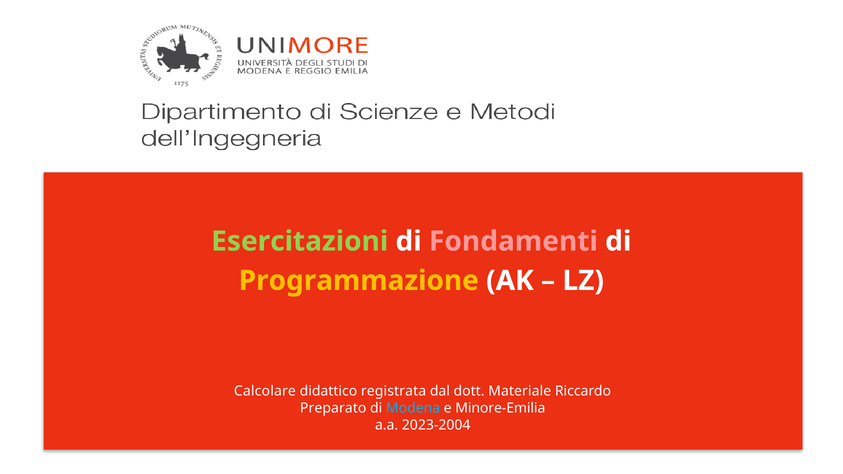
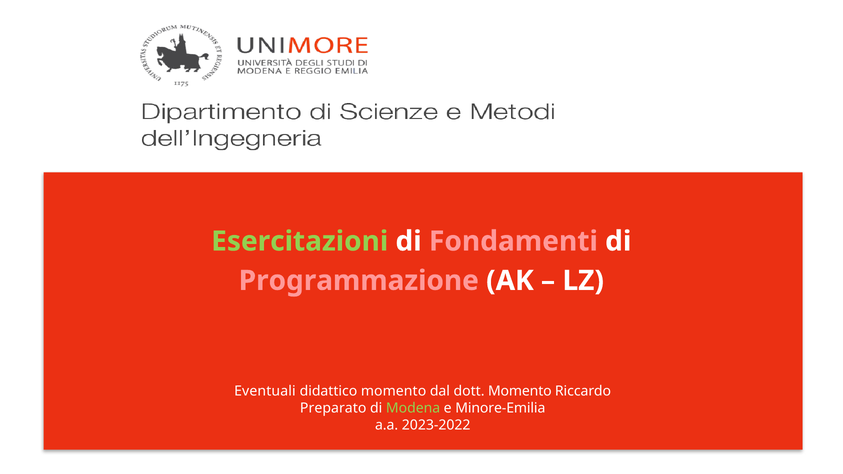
Programmazione colour: yellow -> pink (359, 281)
Calcolare: Calcolare -> Eventuali (265, 391)
didattico registrata: registrata -> momento (394, 391)
dott Materiale: Materiale -> Momento (520, 391)
Modena colour: light blue -> light green (413, 408)
2023-2004: 2023-2004 -> 2023-2022 (436, 425)
